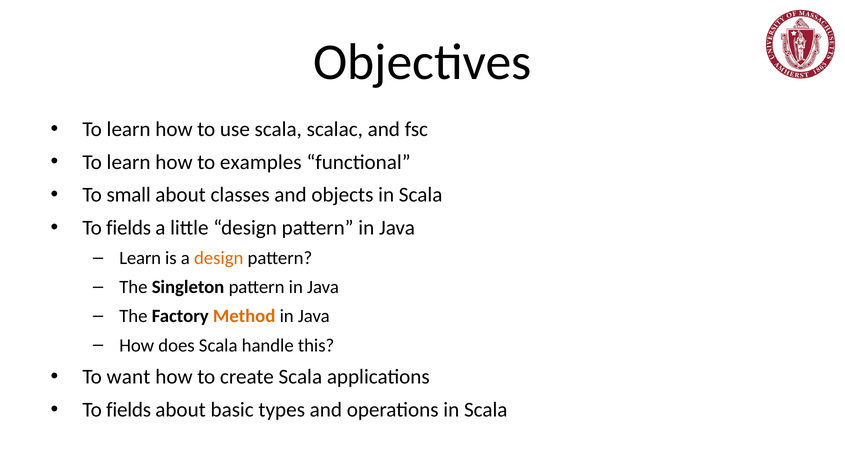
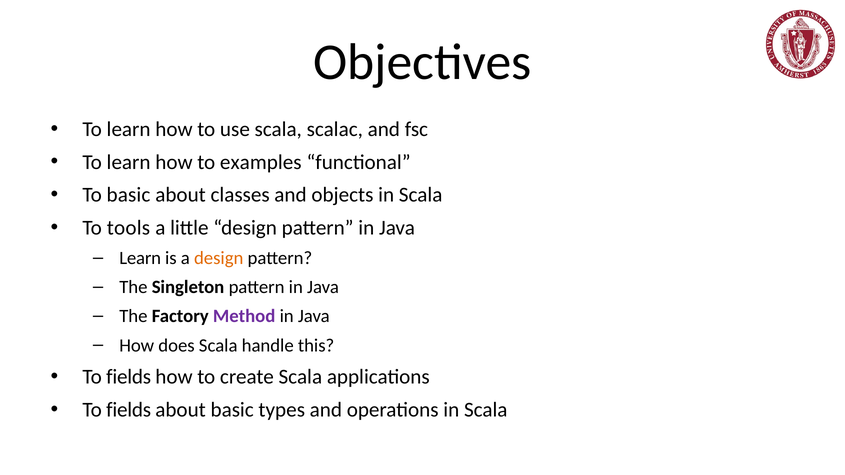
To small: small -> basic (128, 195)
fields: fields -> tools (128, 228)
Method colour: orange -> purple (244, 316)
want: want -> fields (129, 377)
